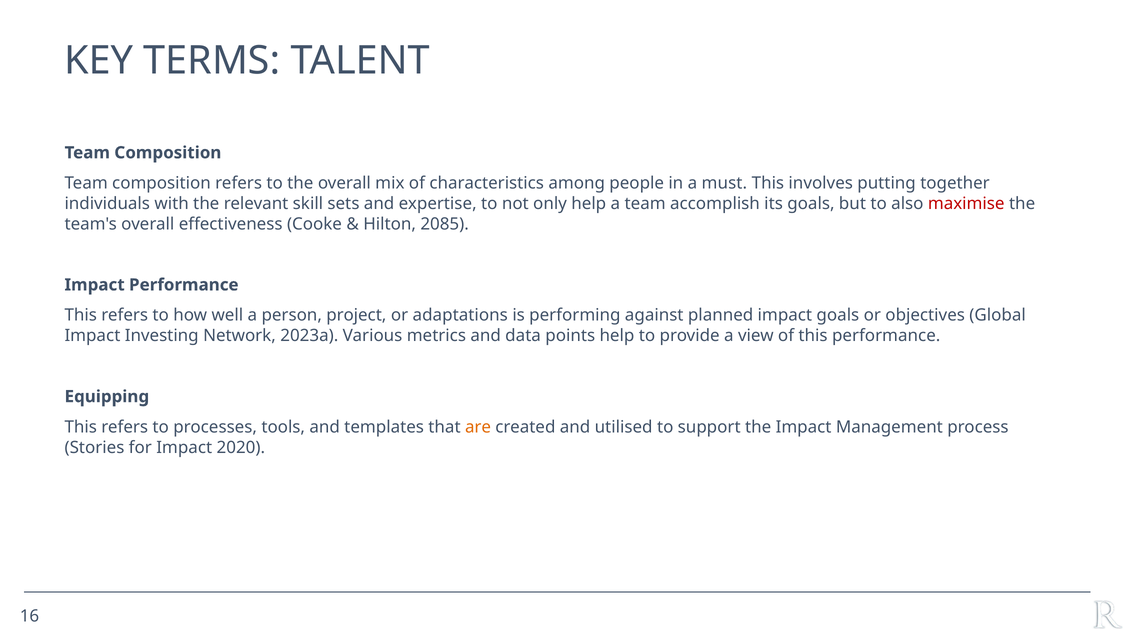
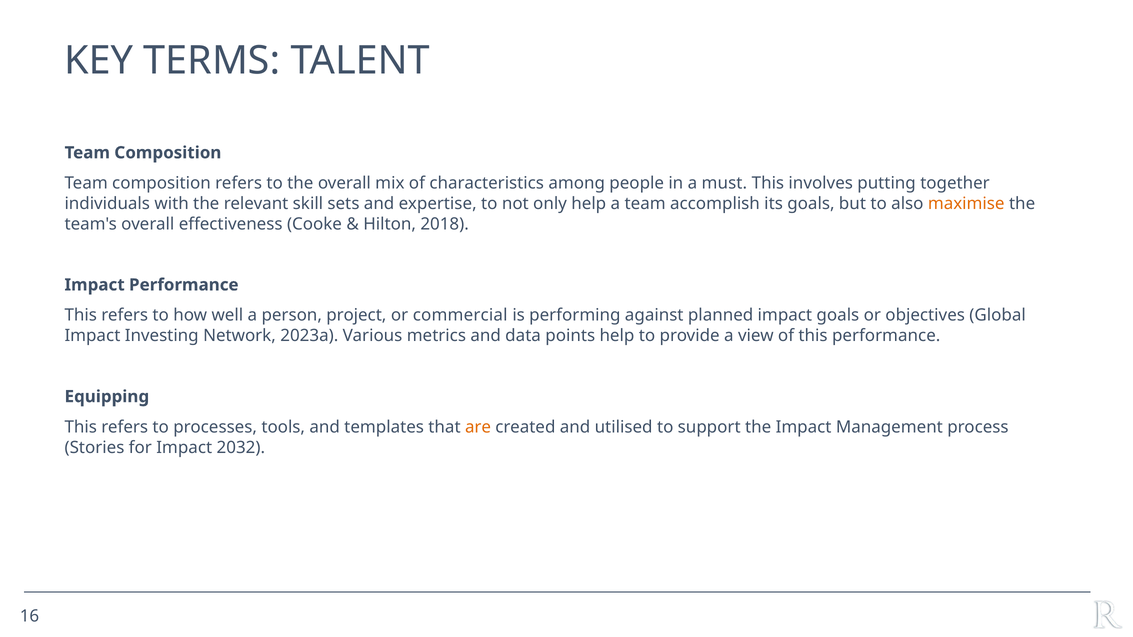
maximise colour: red -> orange (966, 204)
2085: 2085 -> 2018 (445, 224)
adaptations: adaptations -> commercial (460, 315)
2020: 2020 -> 2032 (241, 448)
